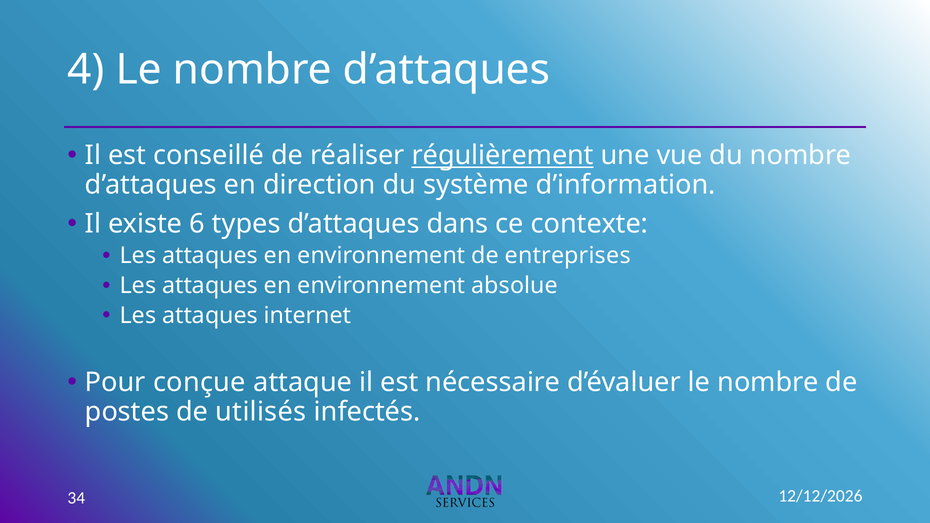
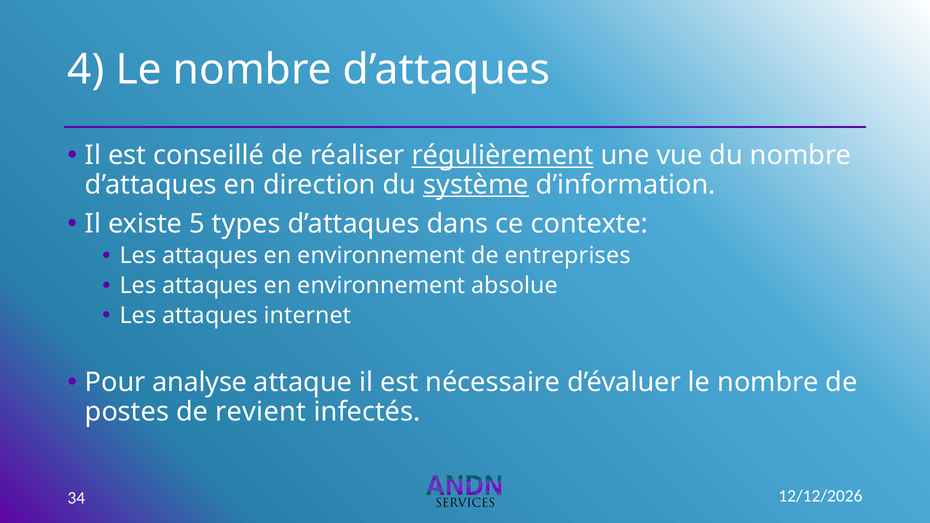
système underline: none -> present (476, 185)
6: 6 -> 5 (197, 224)
conçue: conçue -> analyse (200, 383)
utilisés: utilisés -> revient (261, 412)
